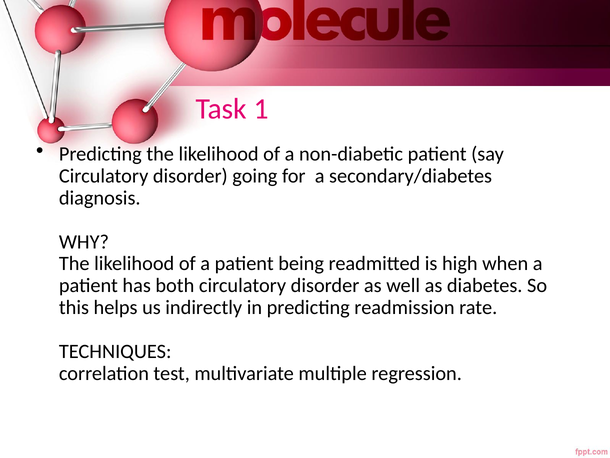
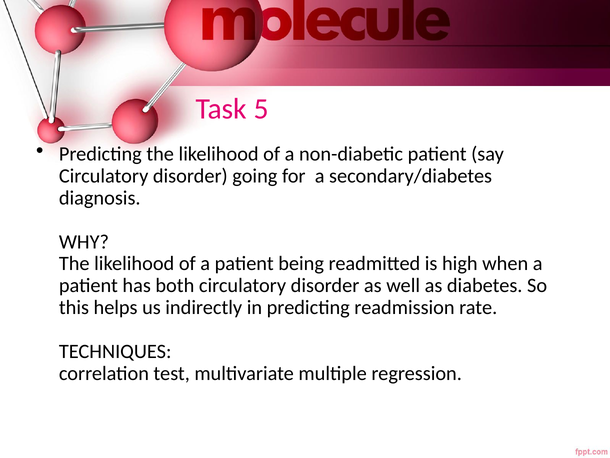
1: 1 -> 5 (261, 109)
